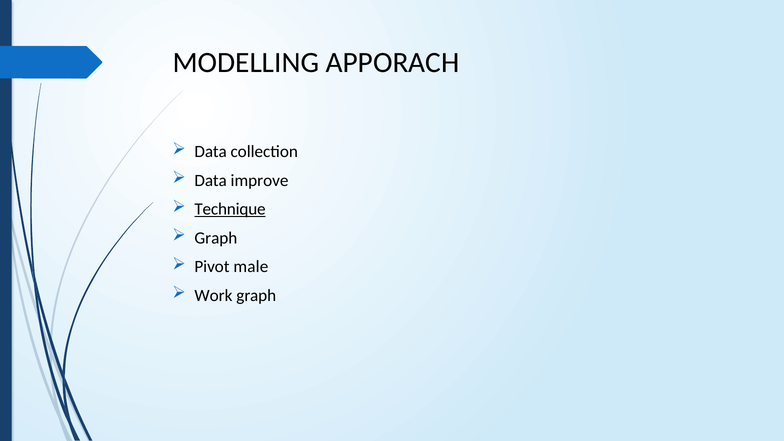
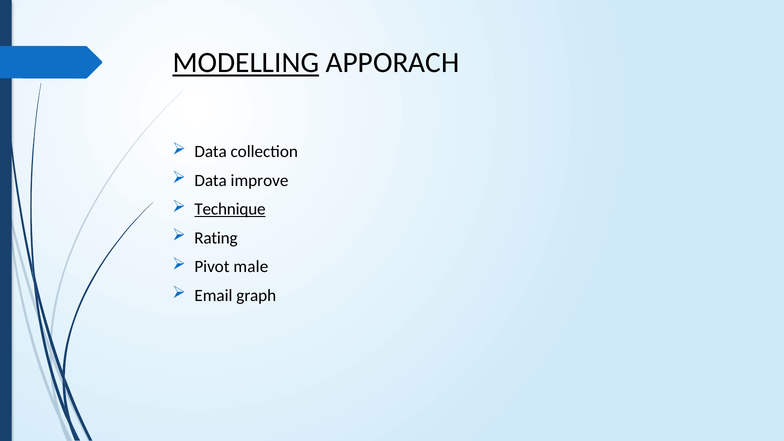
MODELLING underline: none -> present (246, 63)
Graph: Graph -> Rating (216, 238)
Work: Work -> Email (213, 295)
